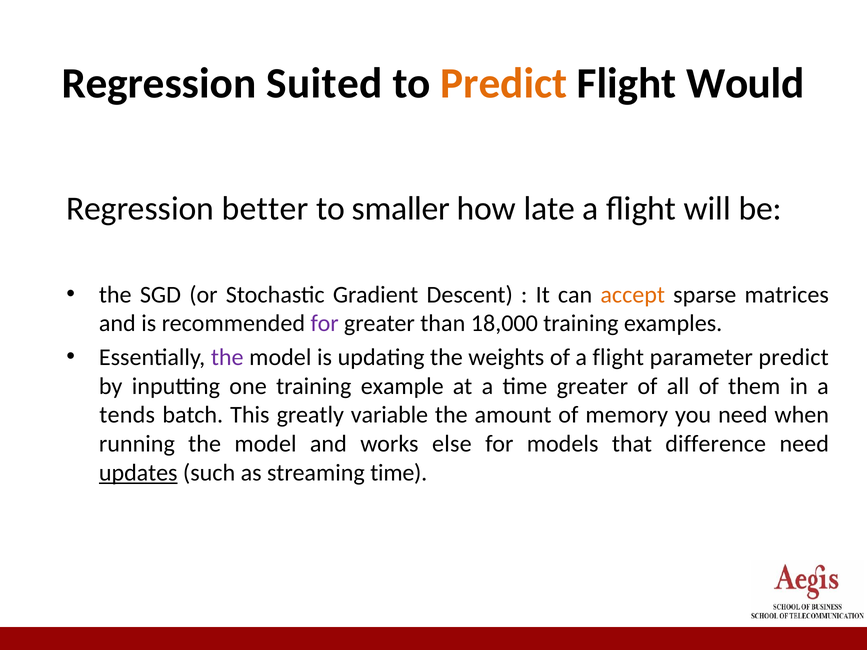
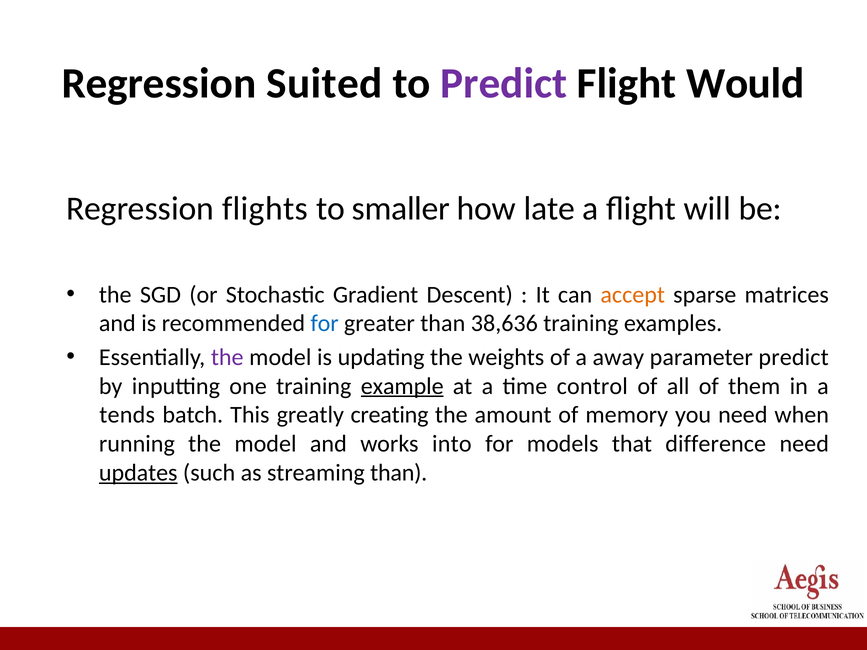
Predict colour: orange -> purple (504, 83)
better: better -> flights (265, 209)
for colour: purple -> blue (325, 324)
18,000: 18,000 -> 38,636 (504, 324)
of a flight: flight -> away (618, 357)
example underline: none -> present (402, 386)
time greater: greater -> control (592, 386)
variable: variable -> creating (390, 415)
else: else -> into (452, 444)
streaming time: time -> than (399, 473)
